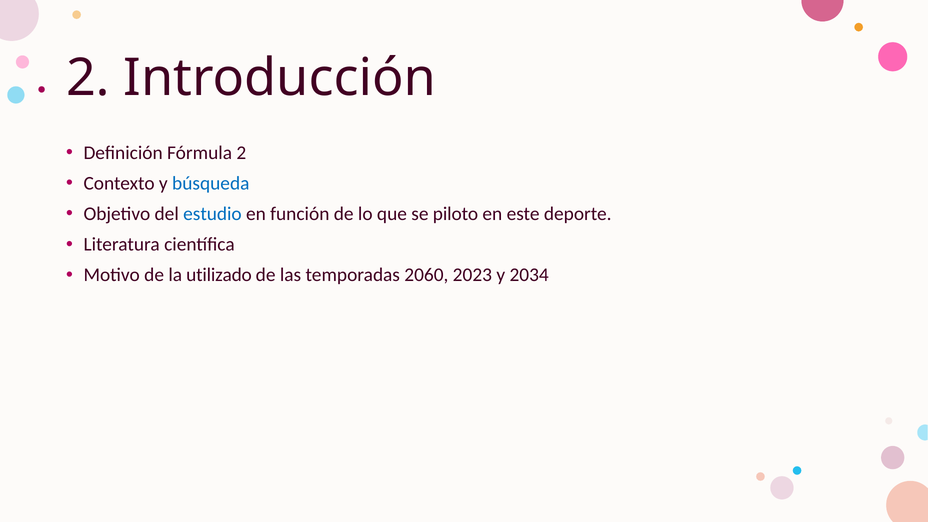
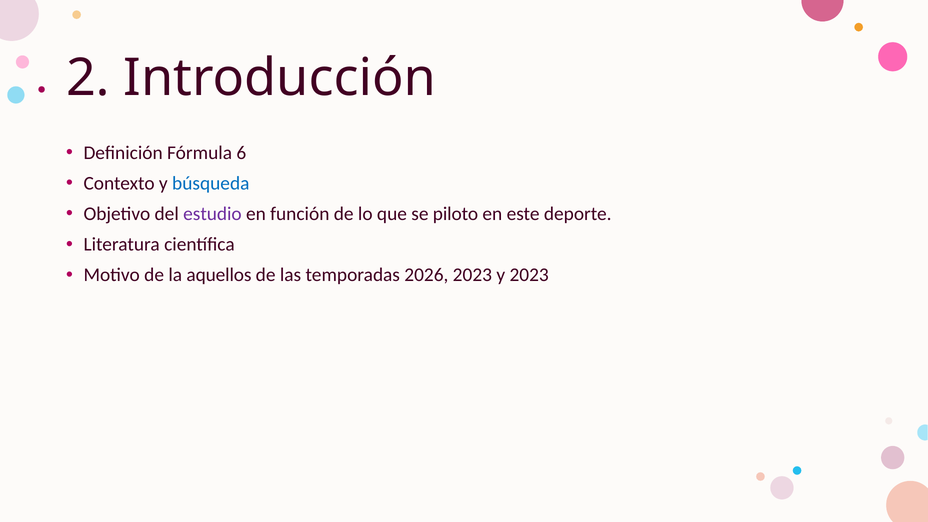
Fórmula 2: 2 -> 6 (241, 153)
estudio colour: blue -> purple (212, 214)
utilizado: utilizado -> aquellos (219, 275)
2060: 2060 -> 2026 (426, 275)
y 2034: 2034 -> 2023 (529, 275)
